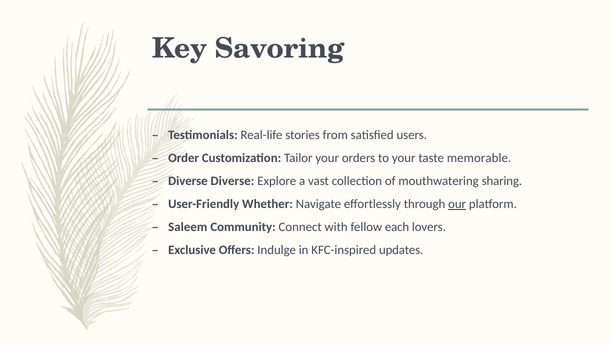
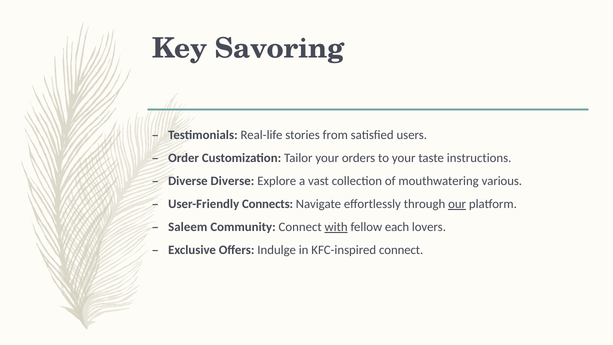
memorable: memorable -> instructions (479, 158)
sharing: sharing -> various (502, 181)
Whether: Whether -> Connects (268, 204)
with underline: none -> present (336, 227)
KFC-inspired updates: updates -> connect (401, 250)
